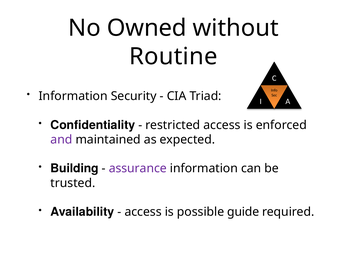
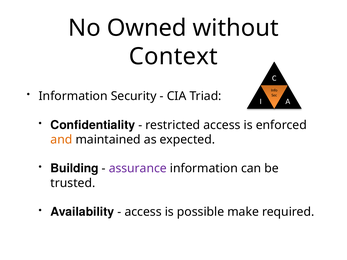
Routine: Routine -> Context (173, 57)
and colour: purple -> orange (61, 140)
guide: guide -> make (243, 212)
